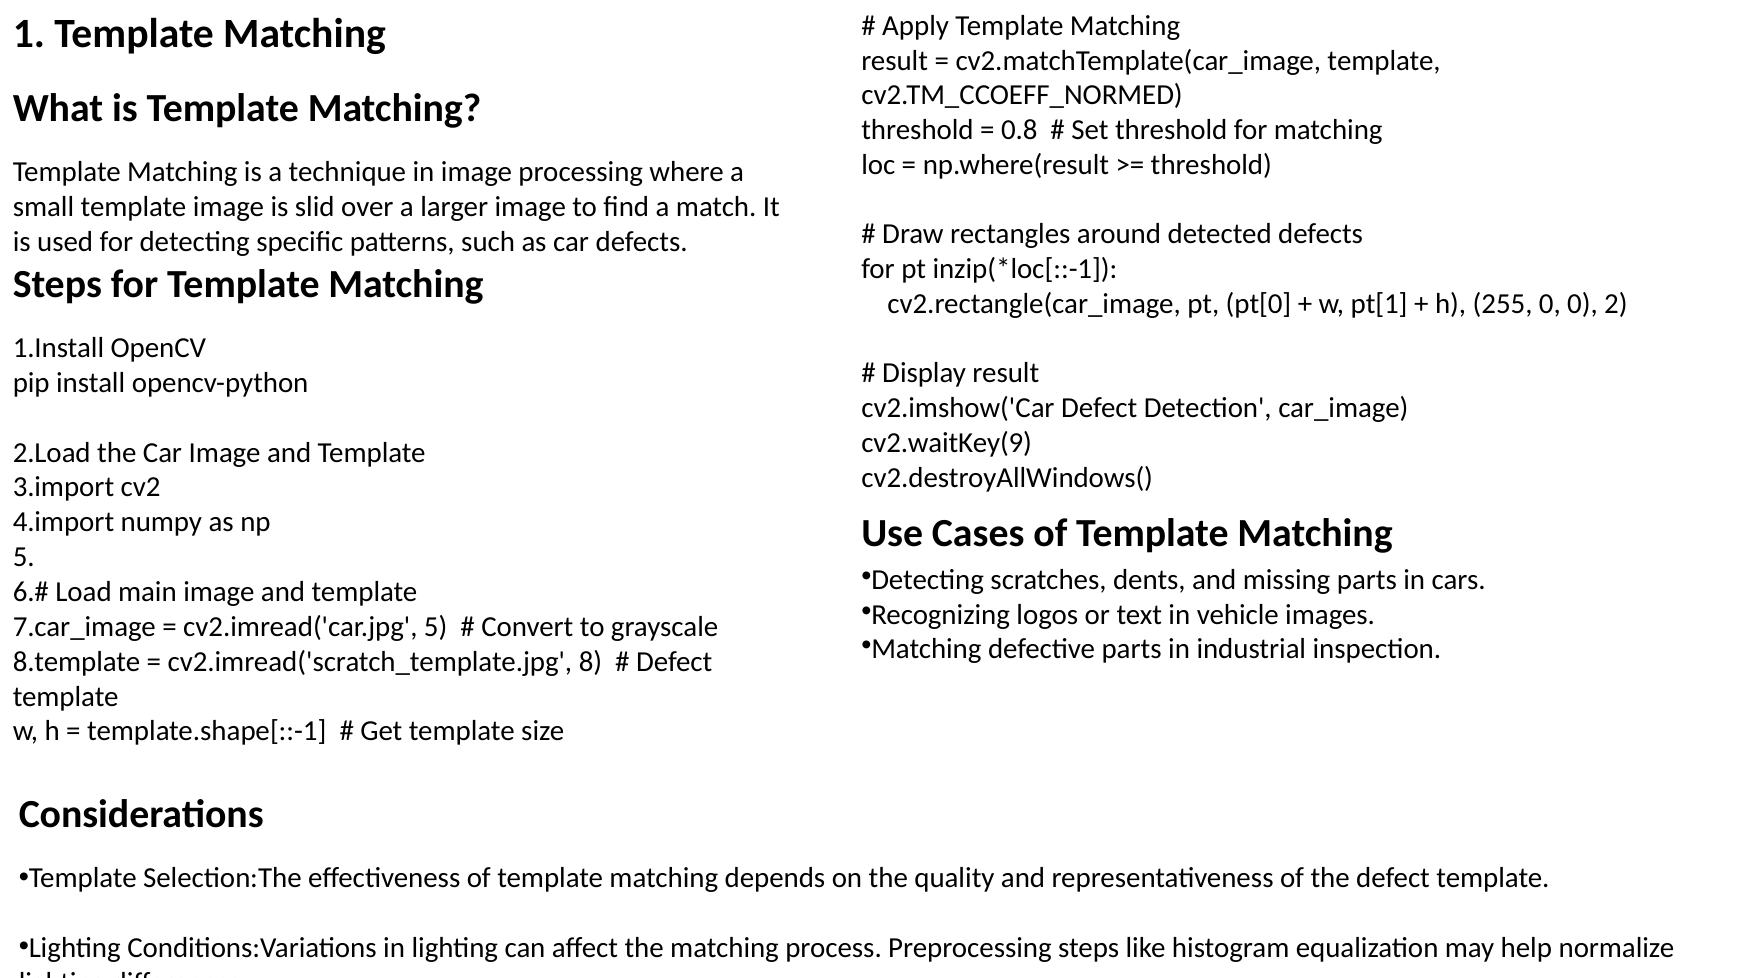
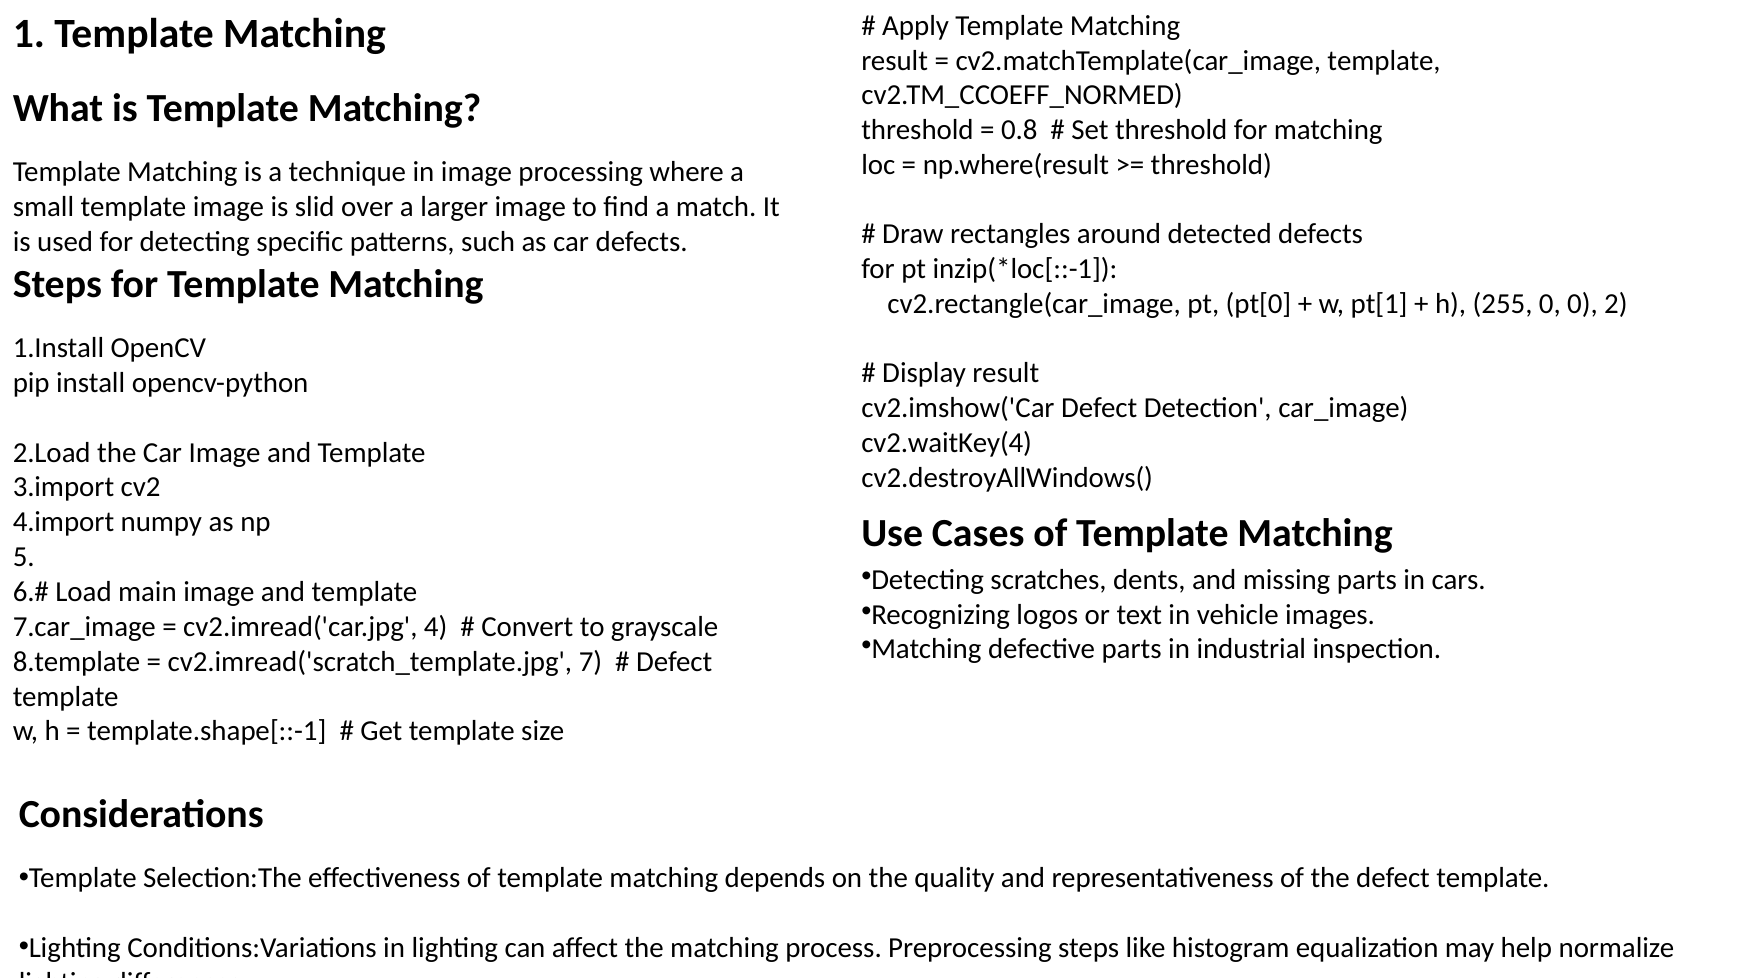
cv2.waitKey(9: cv2.waitKey(9 -> cv2.waitKey(4 (947, 443)
cv2.imread('car.jpg 5: 5 -> 4 (436, 627)
8: 8 -> 7 (591, 662)
